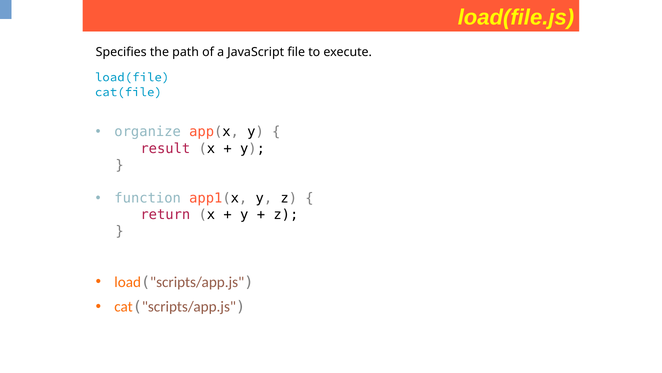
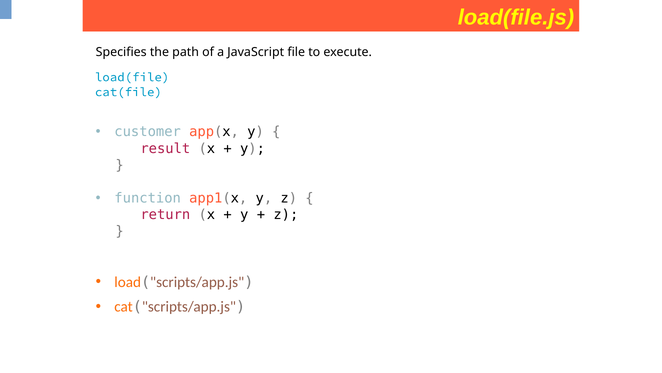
organize: organize -> customer (148, 132)
